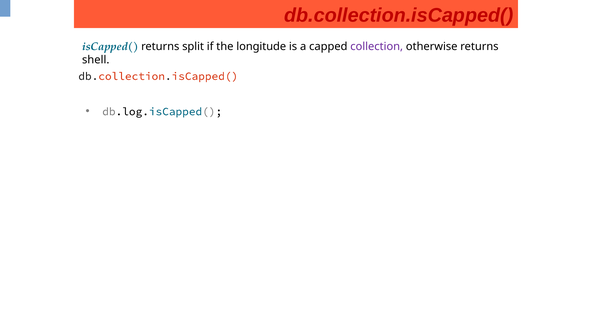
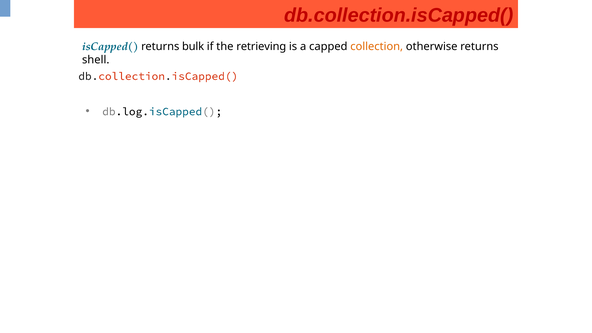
split: split -> bulk (193, 47)
longitude: longitude -> retrieving (261, 47)
collection colour: purple -> orange (377, 47)
